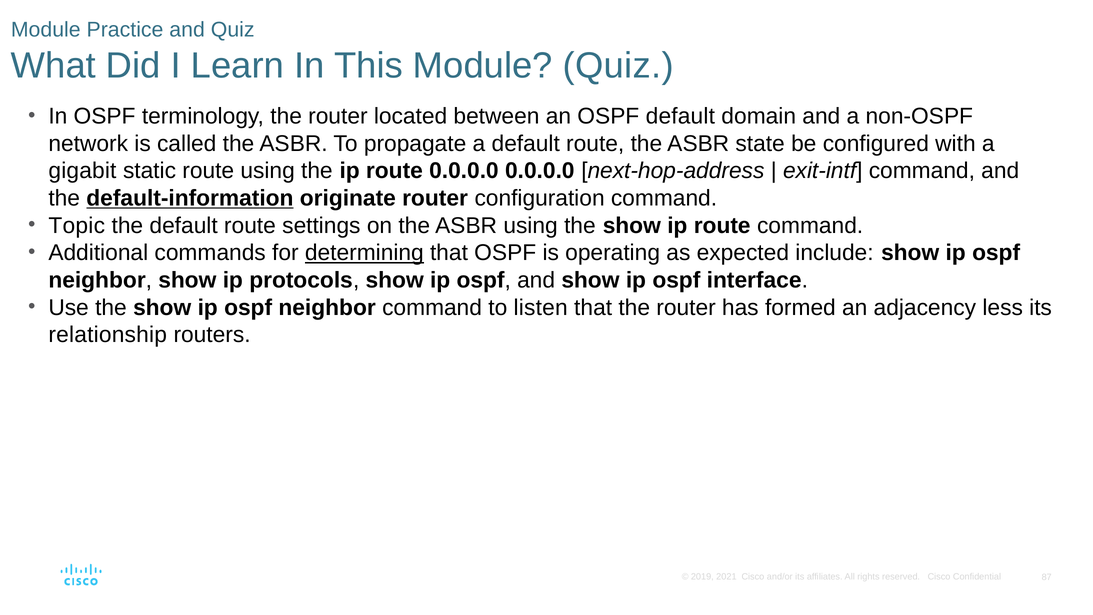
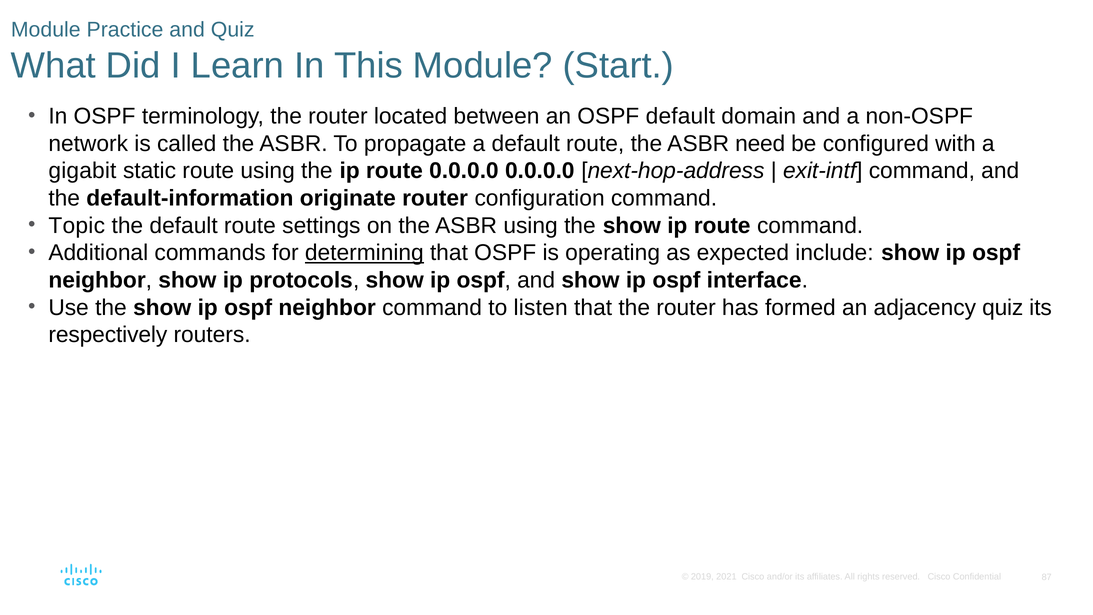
Module Quiz: Quiz -> Start (618, 66)
state: state -> need (760, 144)
default-information underline: present -> none (190, 198)
adjacency less: less -> quiz (1003, 307)
relationship: relationship -> respectively (108, 335)
